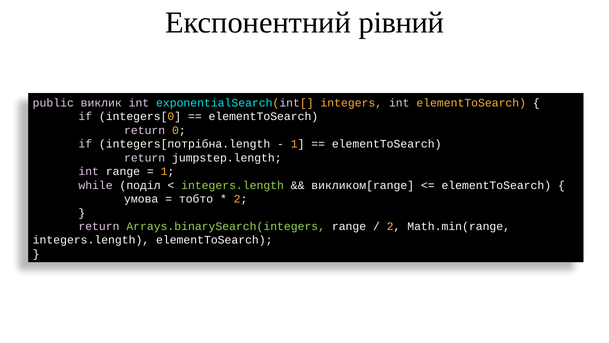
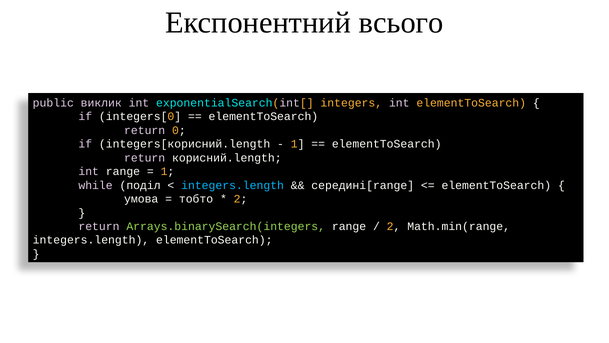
рівний: рівний -> всього (401, 23)
integers[потрібна.length: integers[потрібна.length -> integers[корисний.length (185, 144)
jumpstep.length: jumpstep.length -> корисний.length (227, 158)
integers.length colour: light green -> light blue (233, 185)
викликом[range: викликом[range -> середині[range (363, 185)
